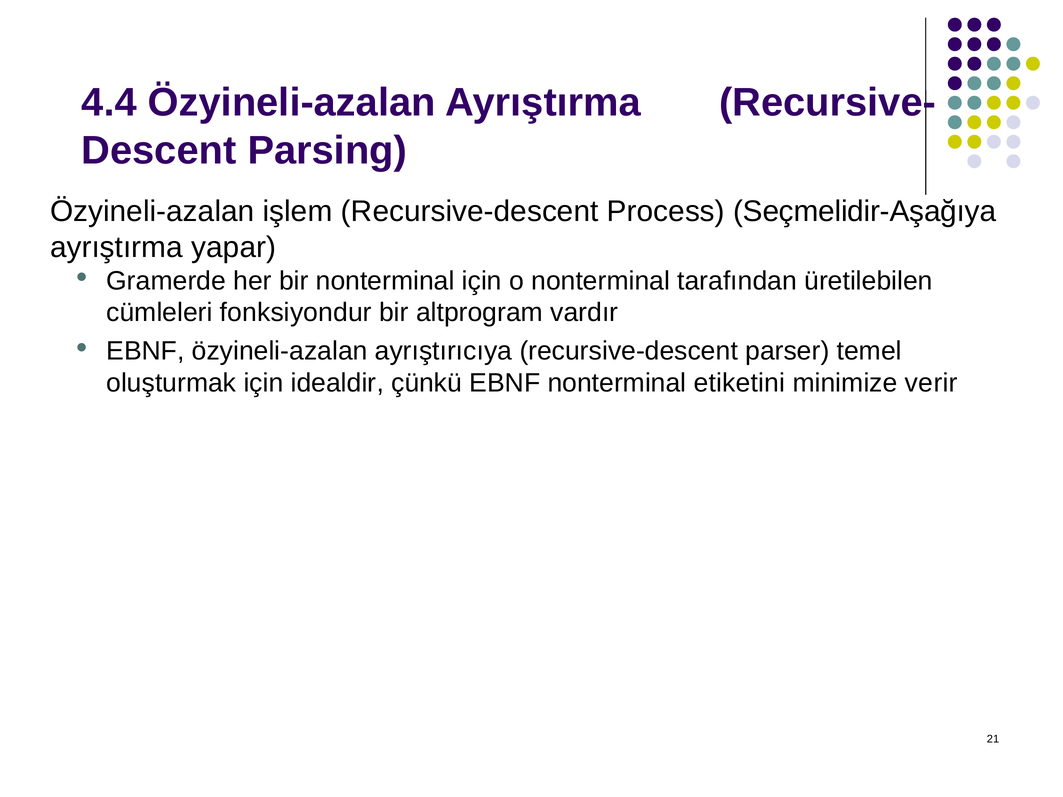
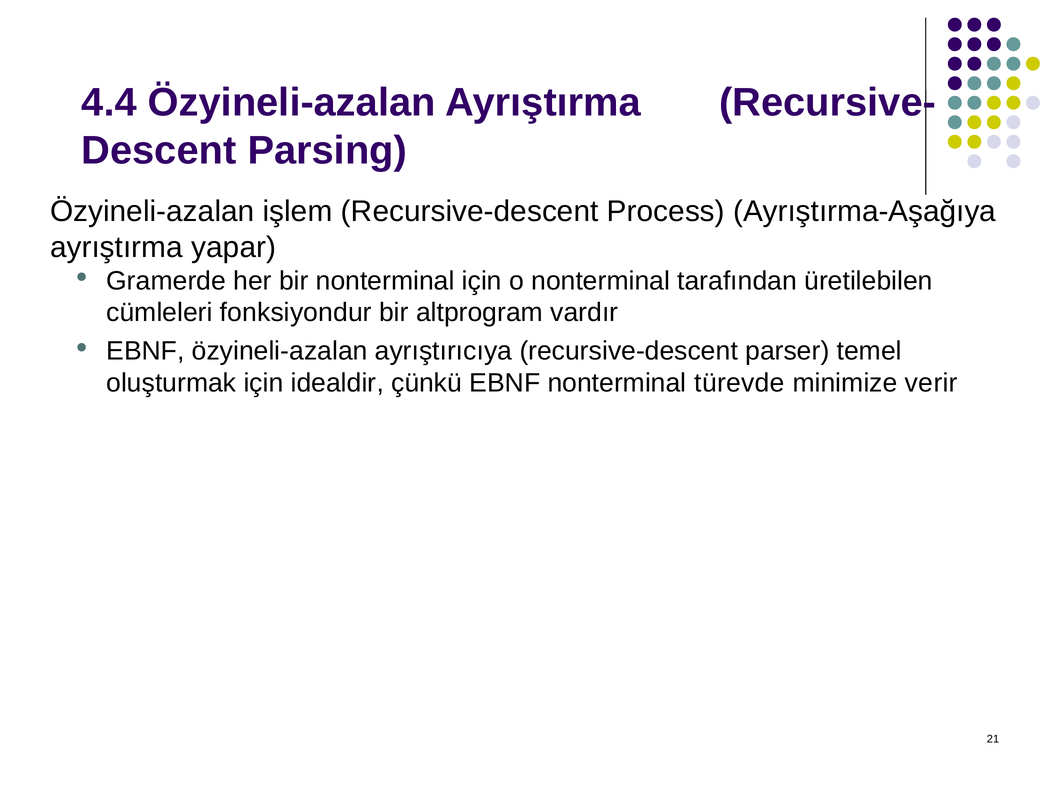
Seçmelidir-Aşağıya: Seçmelidir-Aşağıya -> Ayrıştırma-Aşağıya (865, 211)
etiketini: etiketini -> türevde (739, 383)
